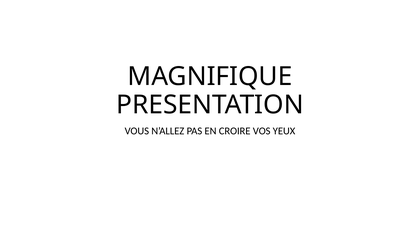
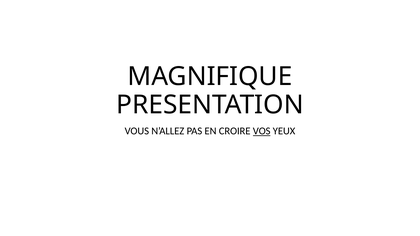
VOS underline: none -> present (262, 131)
